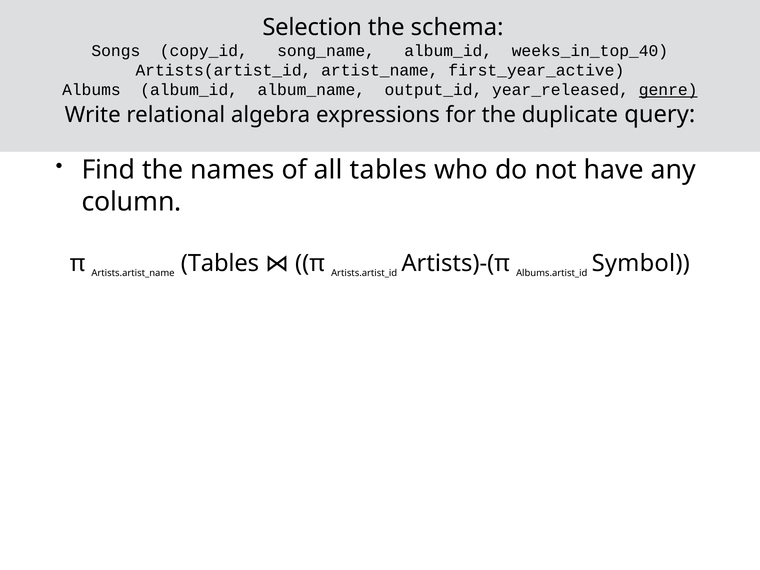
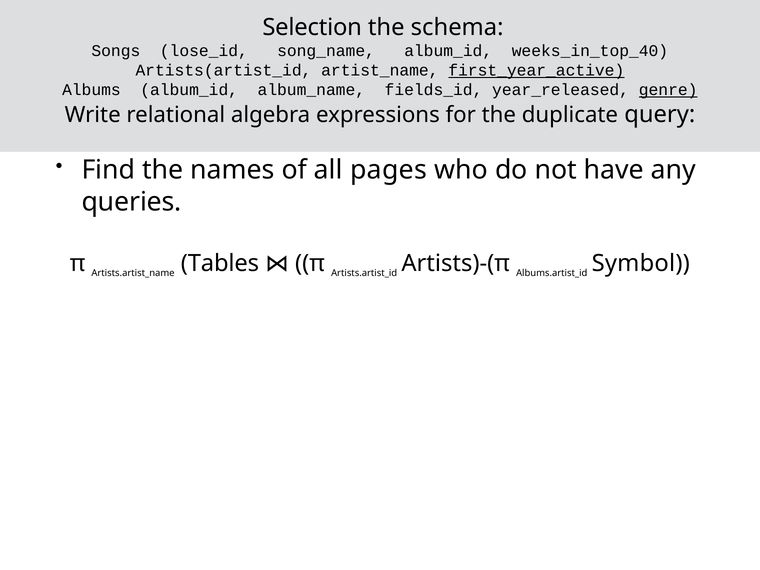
copy_id: copy_id -> lose_id (204, 51)
first_year_active underline: none -> present (536, 70)
output_id: output_id -> fields_id (434, 90)
all tables: tables -> pages (388, 170)
column: column -> queries (132, 202)
